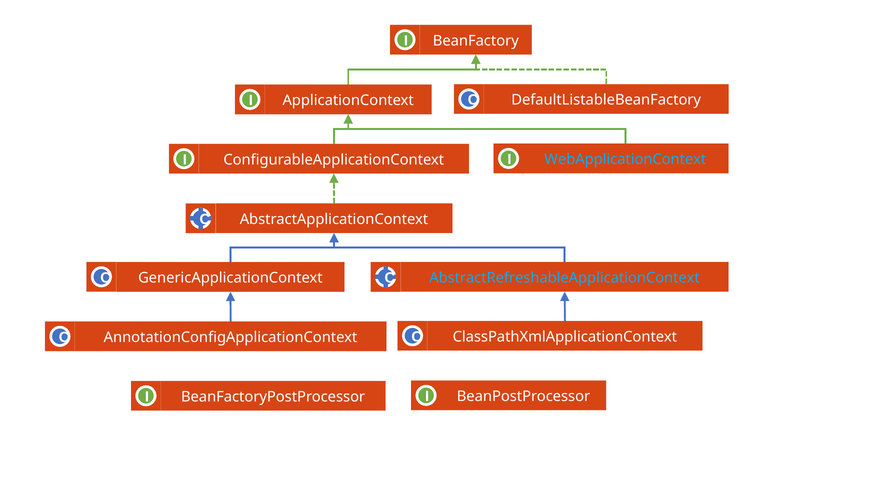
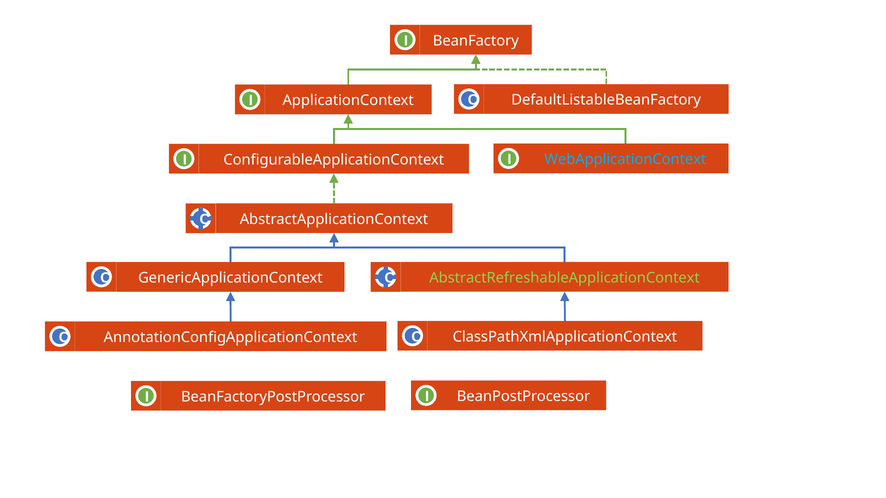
AbstractRefreshableApplicationContext colour: light blue -> light green (565, 278)
